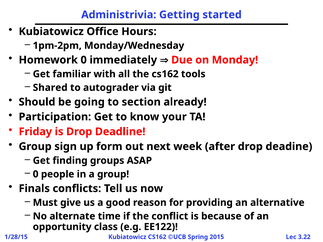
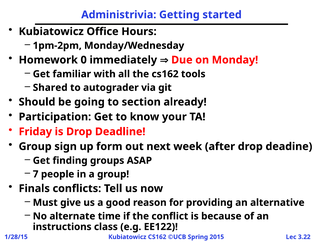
0: 0 -> 7 (36, 174)
opportunity: opportunity -> instructions (62, 227)
